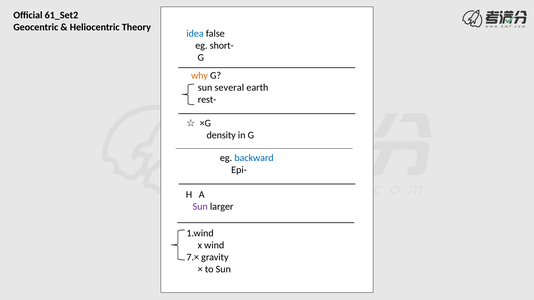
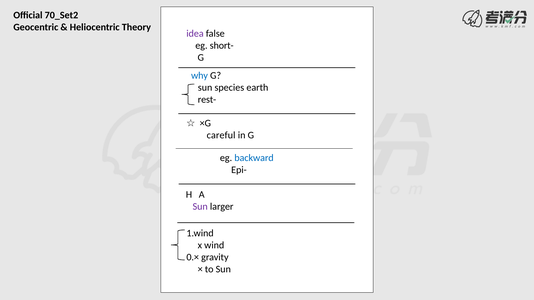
61_Set2: 61_Set2 -> 70_Set2 (61, 15)
idea colour: blue -> purple (195, 33)
why colour: orange -> blue (200, 76)
several: several -> species (229, 88)
density: density -> careful (221, 135)
7.×: 7.× -> 0.× (193, 258)
